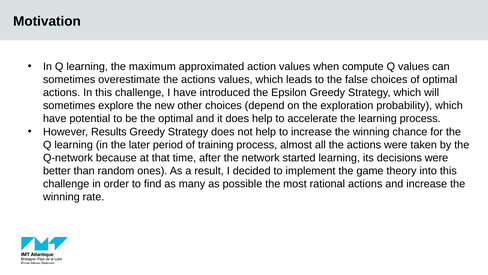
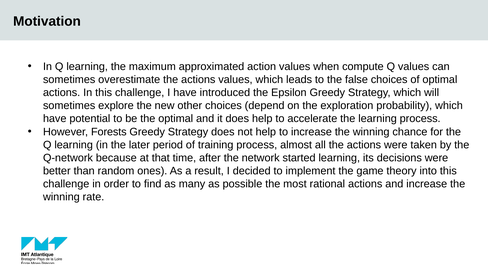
Results: Results -> Forests (109, 132)
